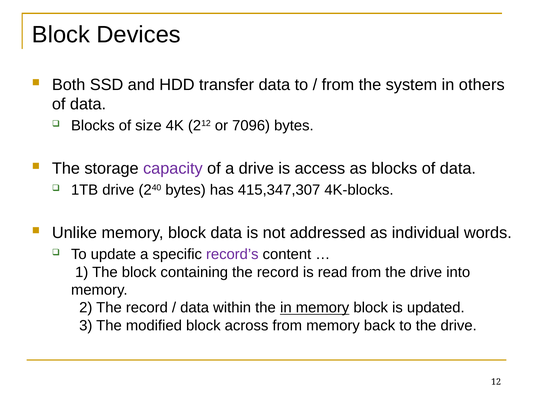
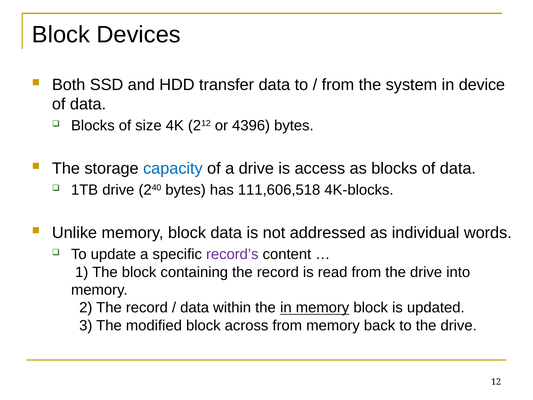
others: others -> device (482, 85)
7096: 7096 -> 4396 (251, 126)
capacity colour: purple -> blue (173, 168)
415,347,307: 415,347,307 -> 111,606,518 (279, 190)
